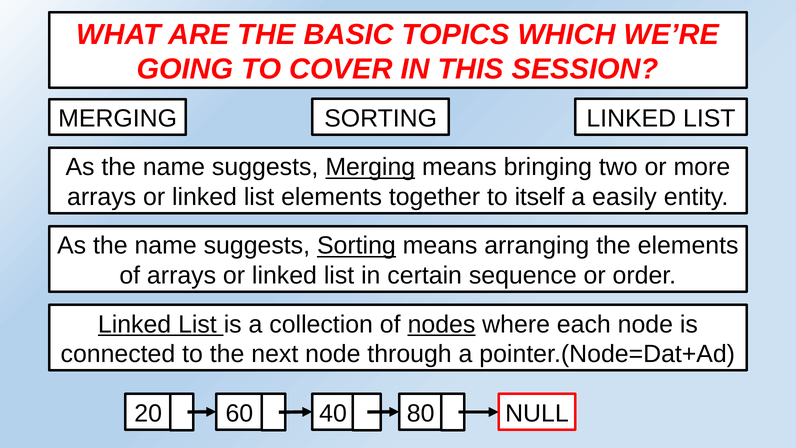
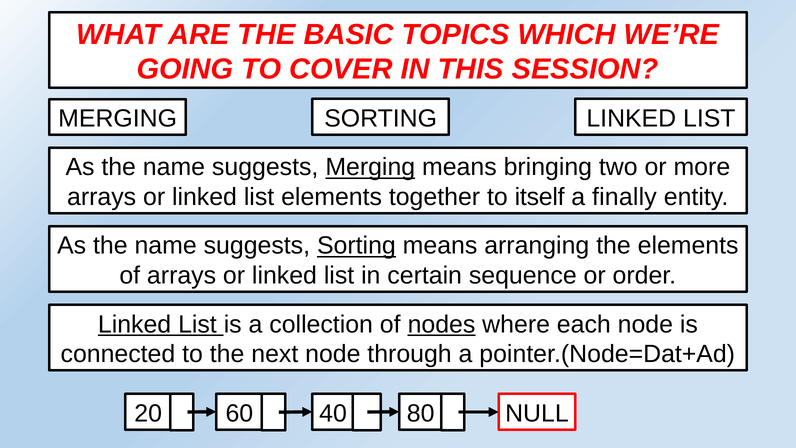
easily: easily -> finally (624, 197)
